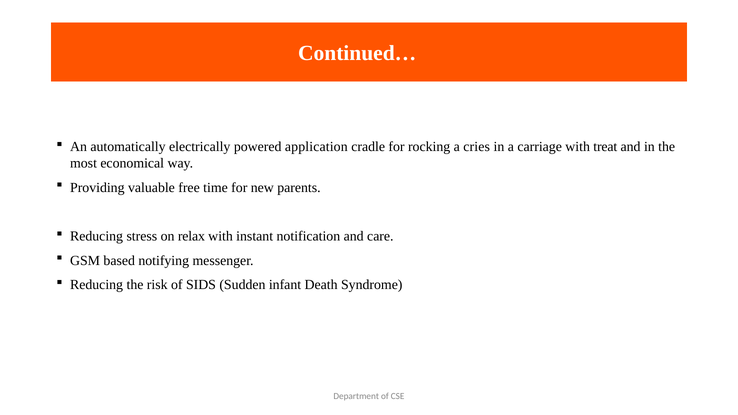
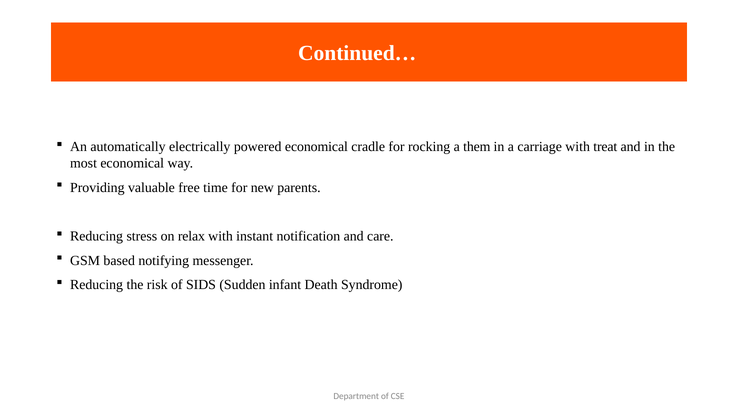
powered application: application -> economical (316, 147)
cries: cries -> them (477, 147)
